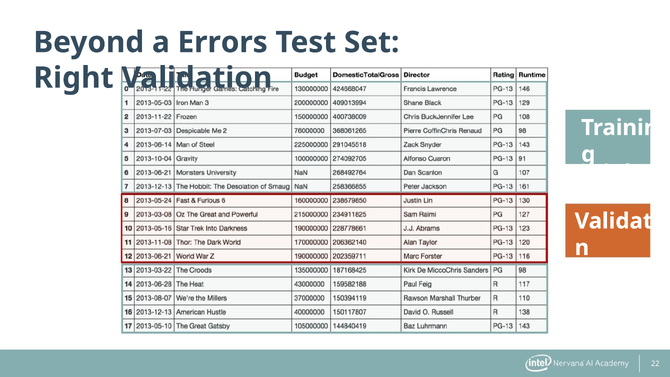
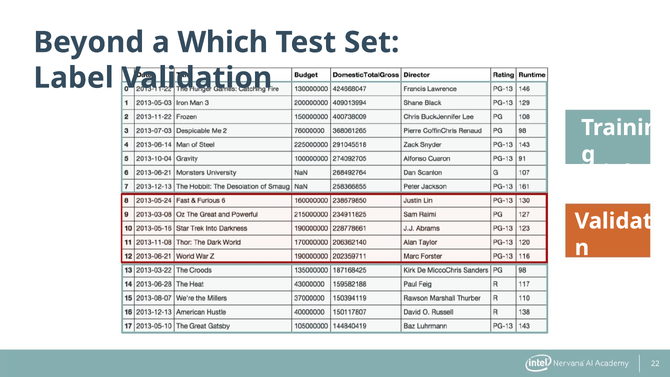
Errors: Errors -> Which (223, 42)
Right: Right -> Label (74, 78)
